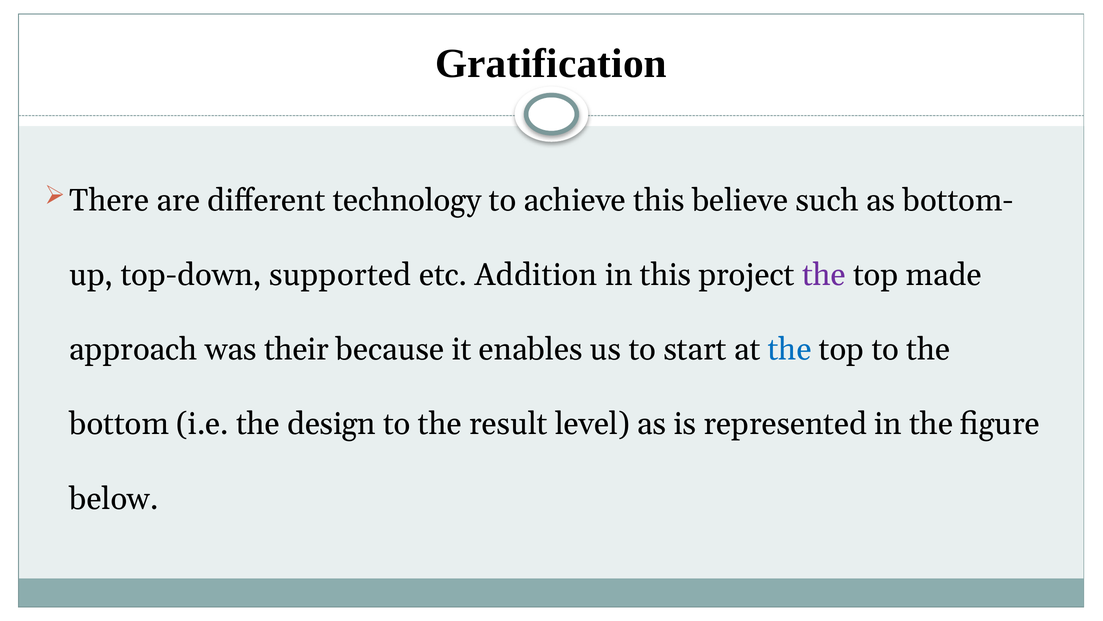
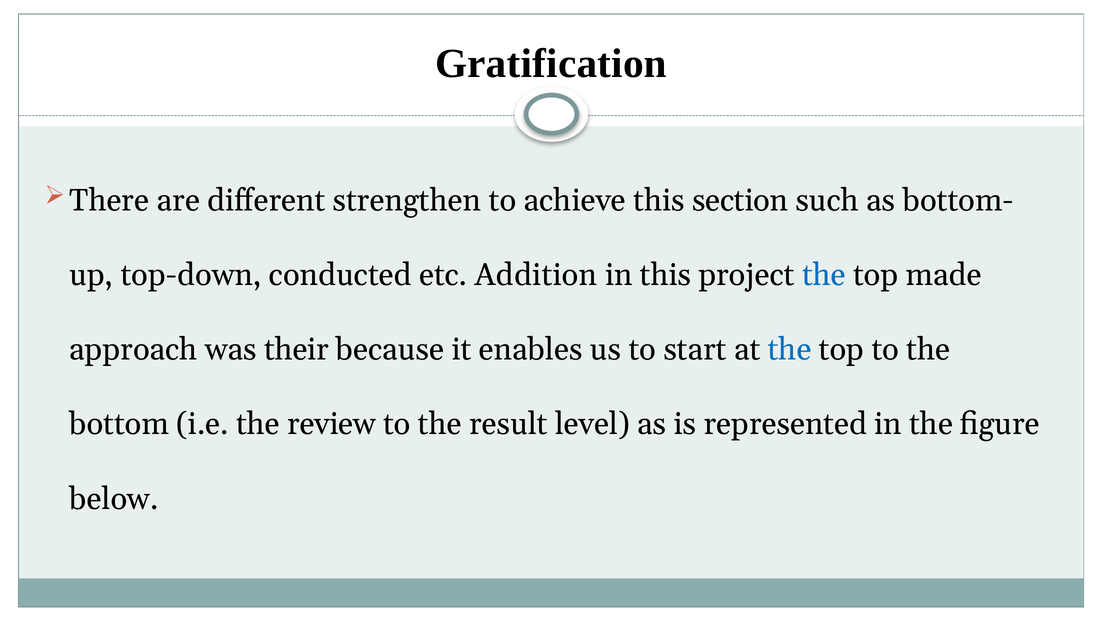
technology: technology -> strengthen (407, 200)
believe: believe -> section (740, 200)
supported: supported -> conducted (340, 275)
the colour: purple -> blue (824, 275)
design: design -> review (332, 424)
